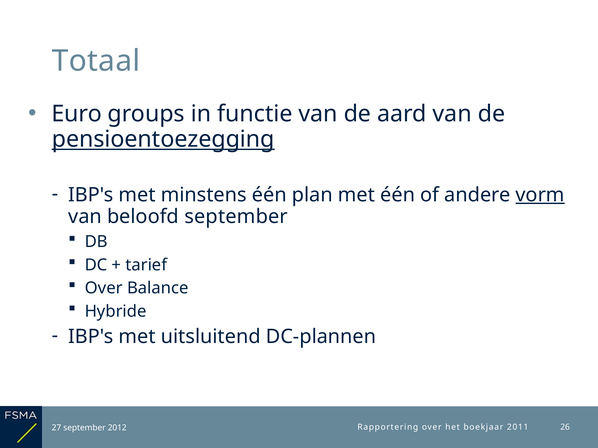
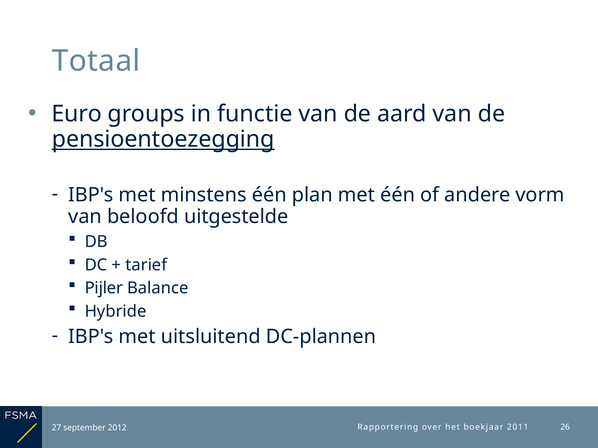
vorm underline: present -> none (540, 195)
beloofd september: september -> uitgestelde (236, 217)
Over: Over -> Pijler (104, 288)
